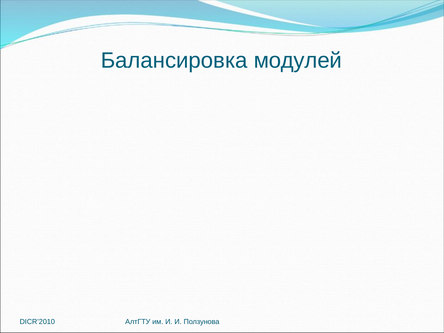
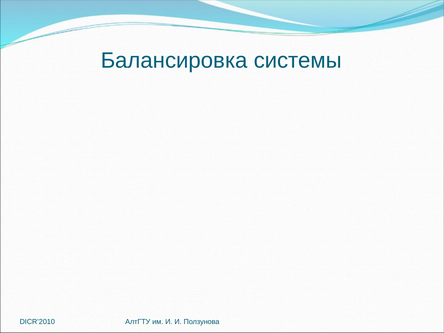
модулей: модулей -> системы (298, 60)
